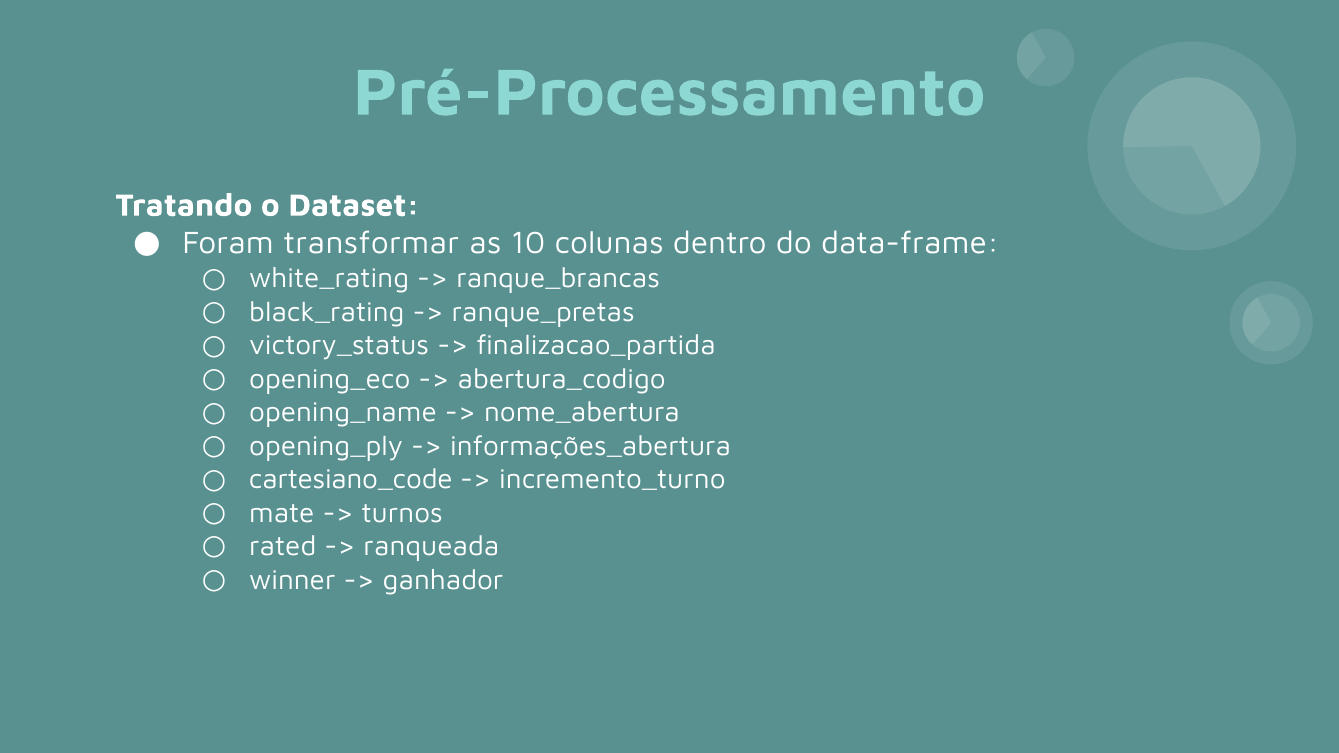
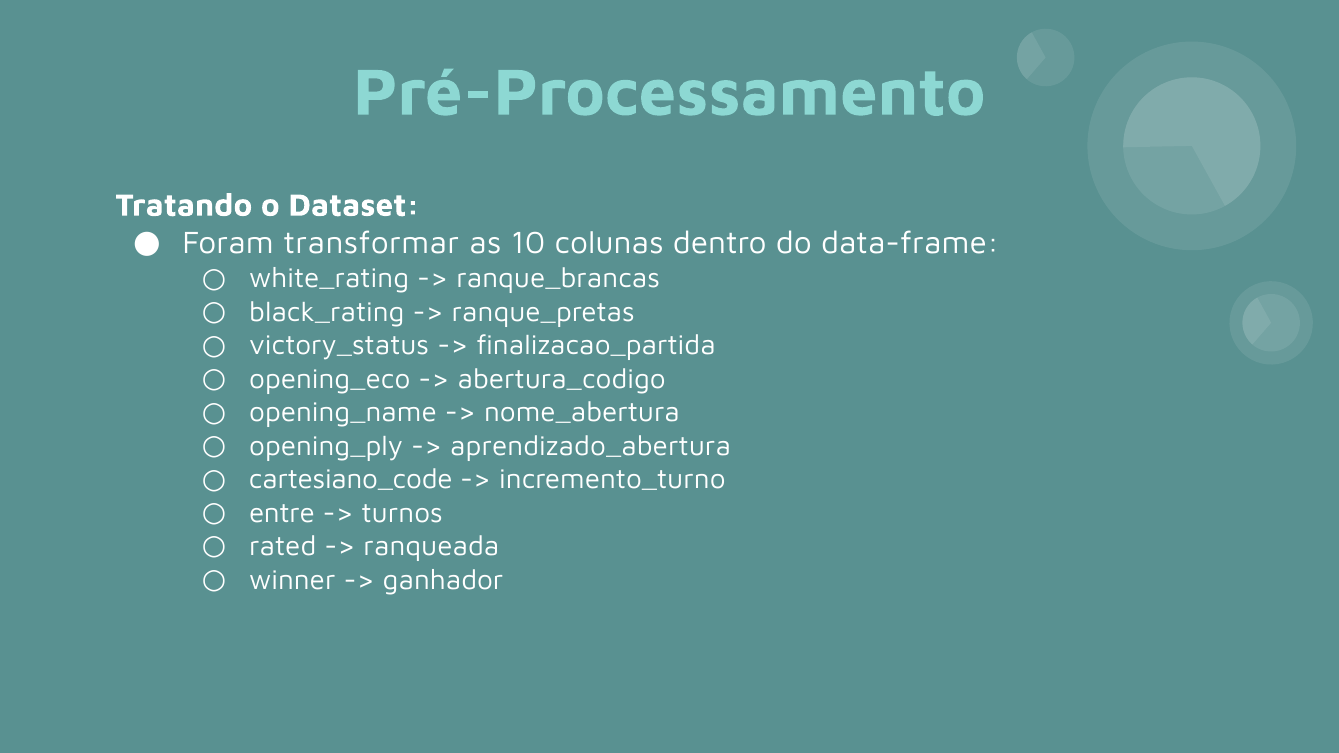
informações_abertura: informações_abertura -> aprendizado_abertura (591, 446)
mate: mate -> entre (282, 513)
